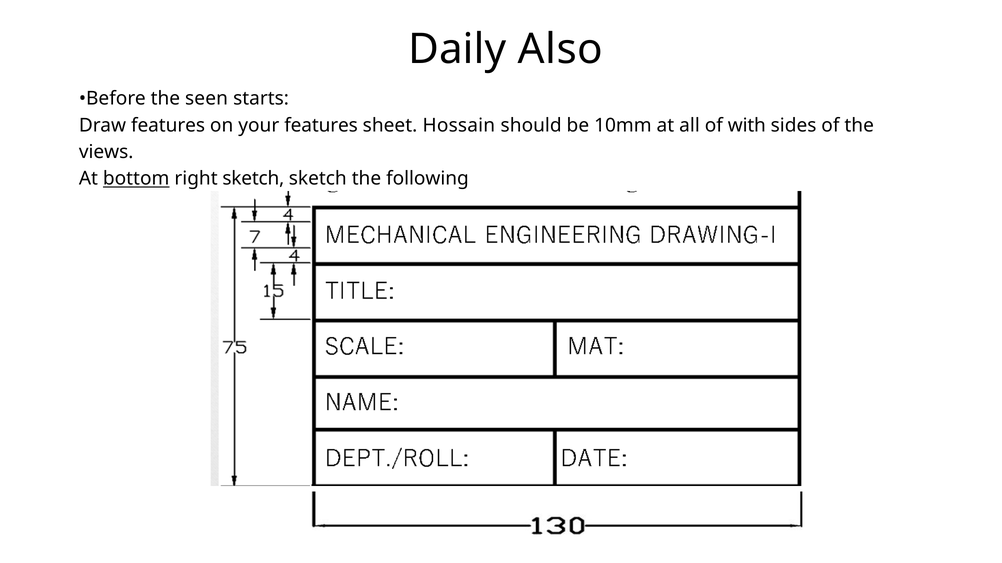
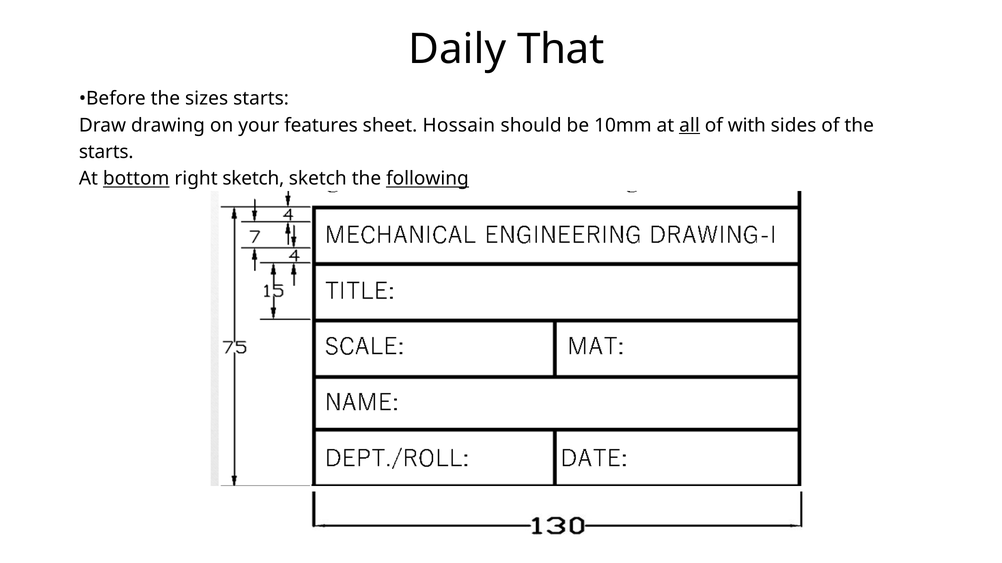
Also: Also -> That (561, 49)
seen: seen -> sizes (207, 99)
Draw features: features -> drawing (168, 125)
all underline: none -> present (690, 125)
views: views -> starts (106, 152)
following underline: none -> present (427, 179)
